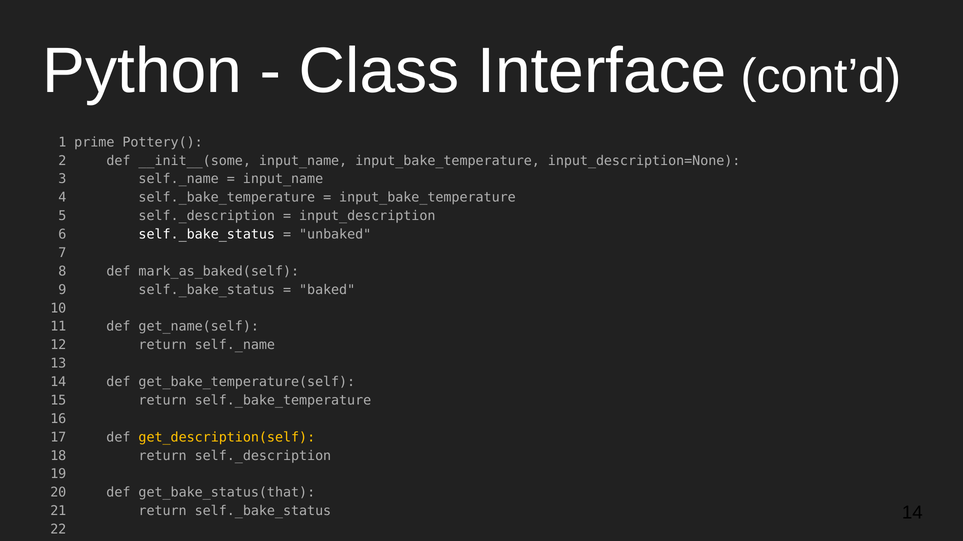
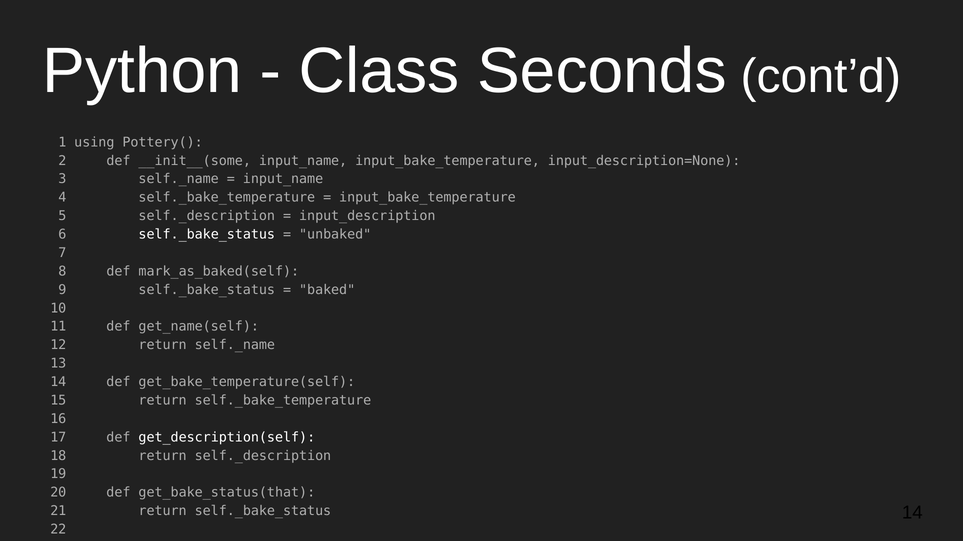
Interface: Interface -> Seconds (602, 71)
prime: prime -> using (94, 142)
get_description(self colour: yellow -> white (227, 438)
